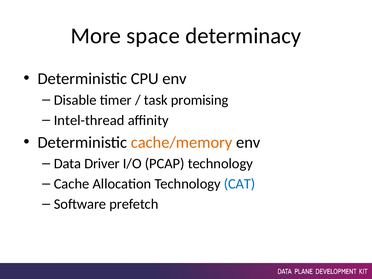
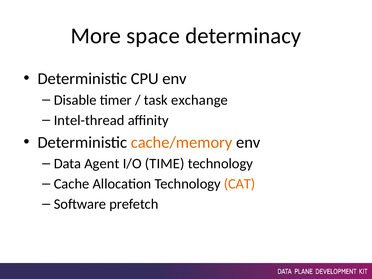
promising: promising -> exchange (200, 100)
Driver: Driver -> Agent (102, 164)
PCAP: PCAP -> TIME (165, 164)
CAT colour: blue -> orange (239, 184)
